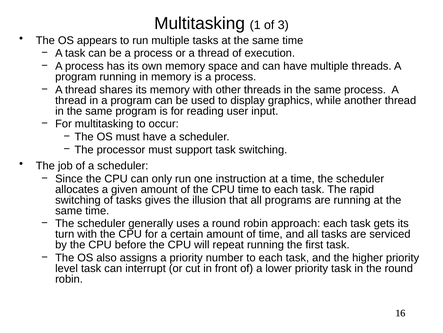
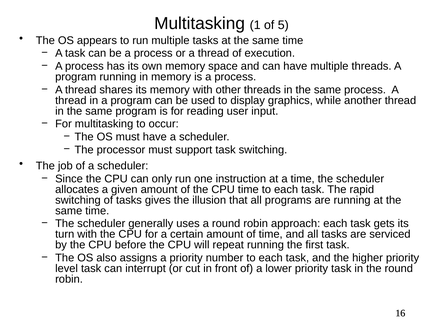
3: 3 -> 5 (283, 25)
